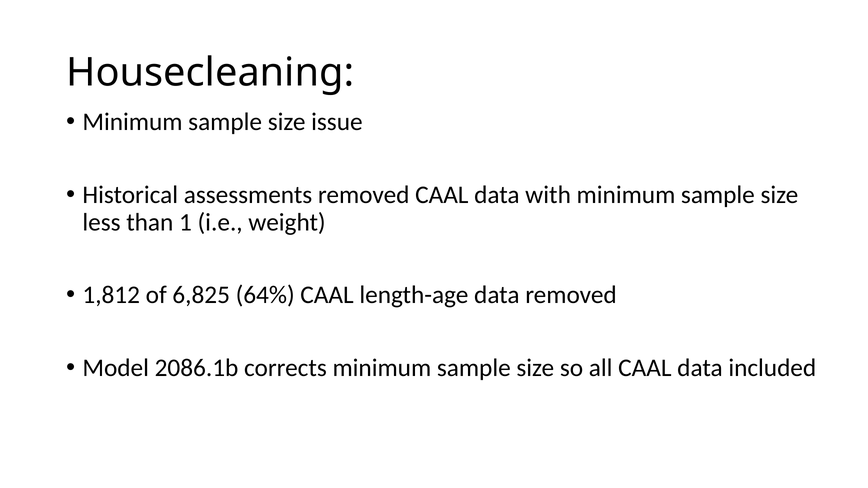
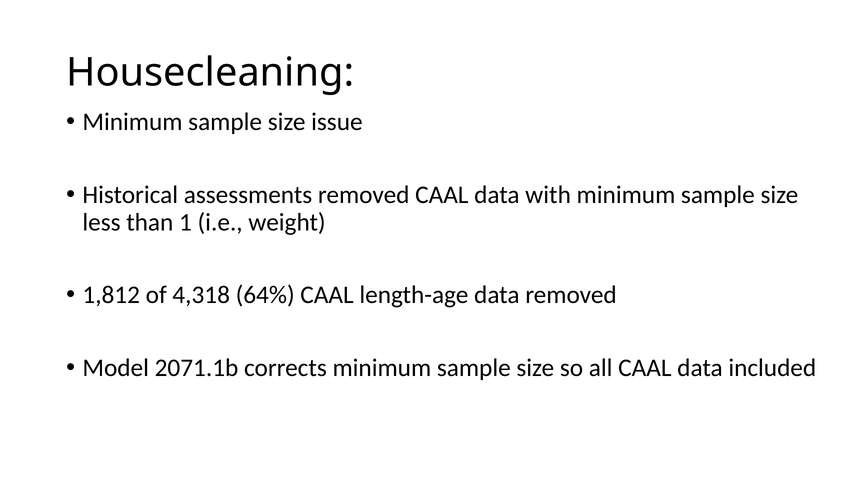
6,825: 6,825 -> 4,318 (201, 295)
2086.1b: 2086.1b -> 2071.1b (197, 368)
